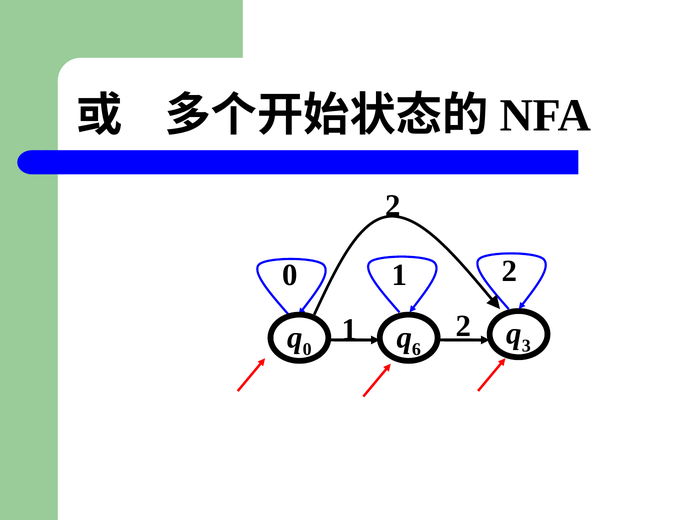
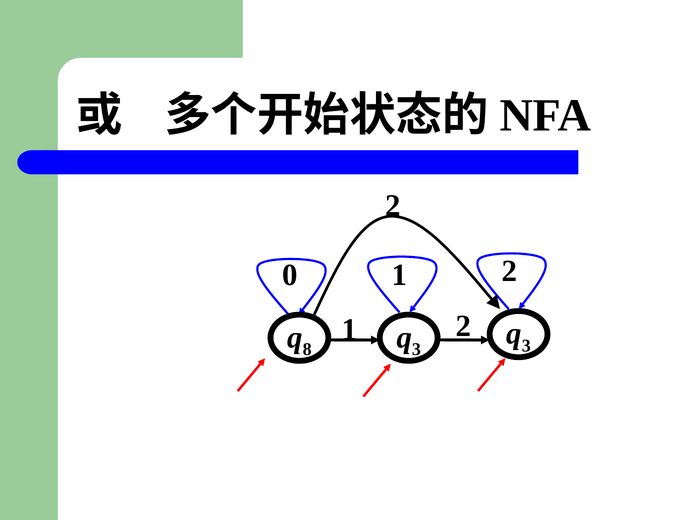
0: 0 -> 8 (307, 350)
6: 6 -> 3 (416, 350)
